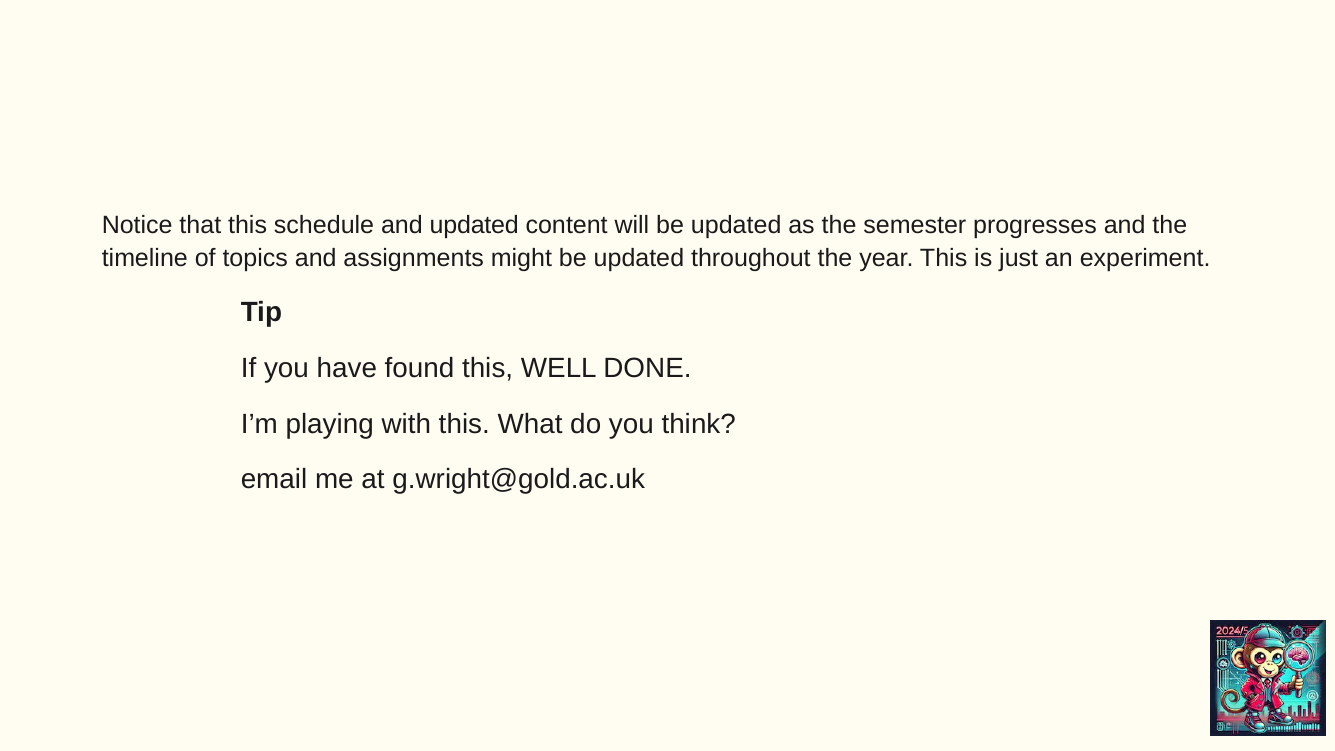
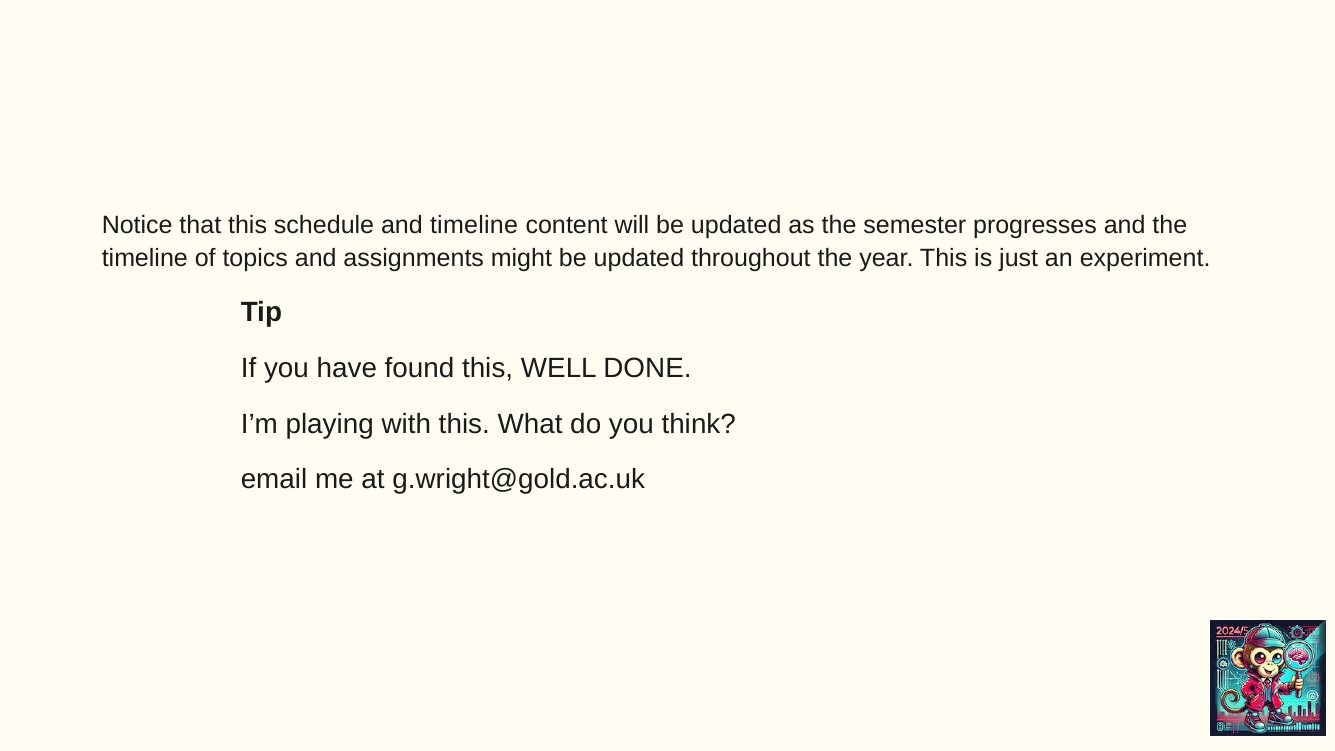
and updated: updated -> timeline (474, 225)
